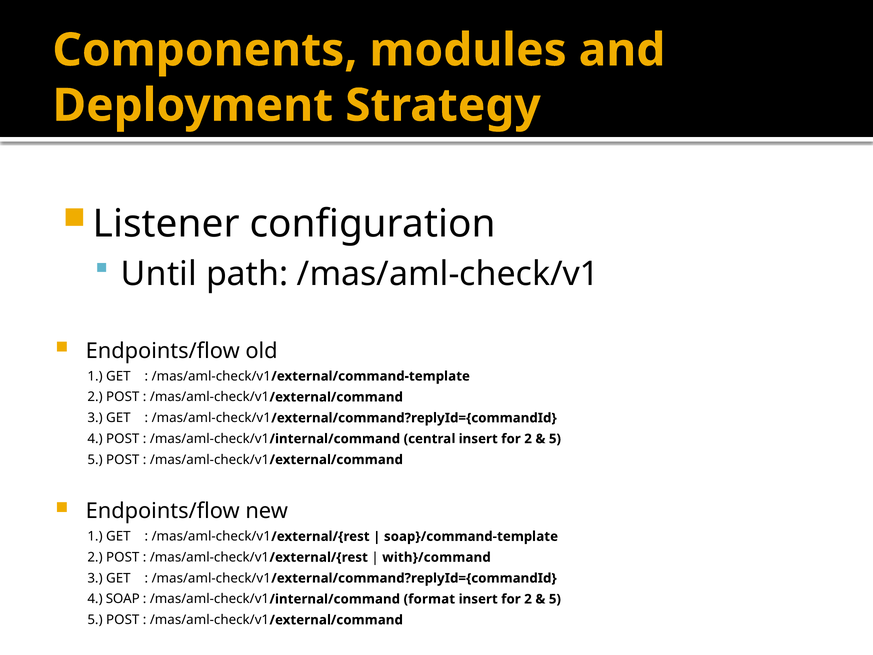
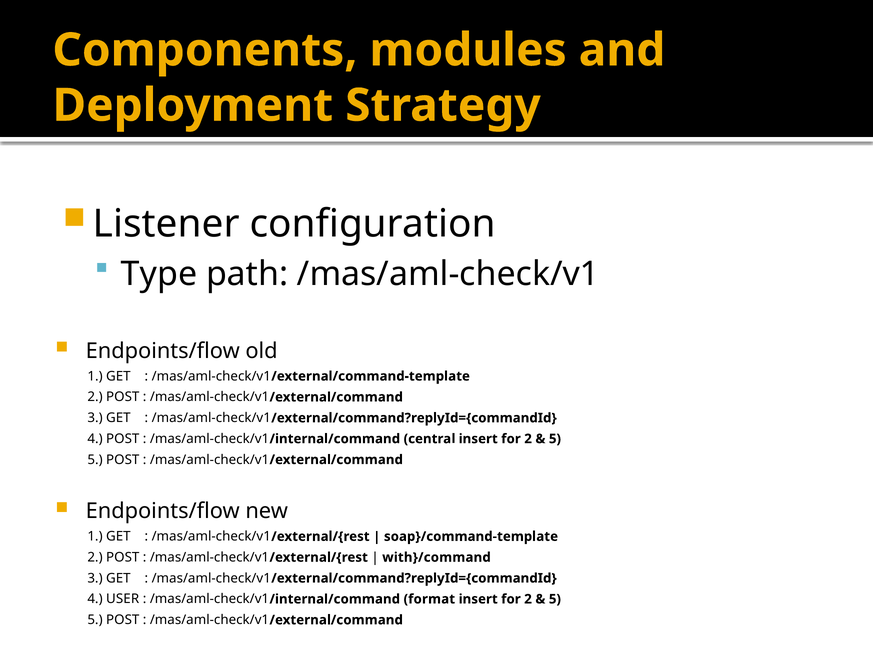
Until: Until -> Type (159, 274)
SOAP: SOAP -> USER (123, 599)
